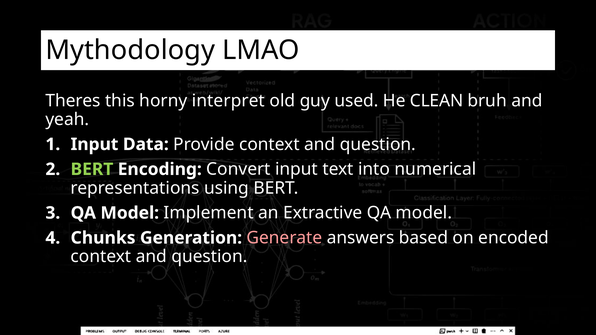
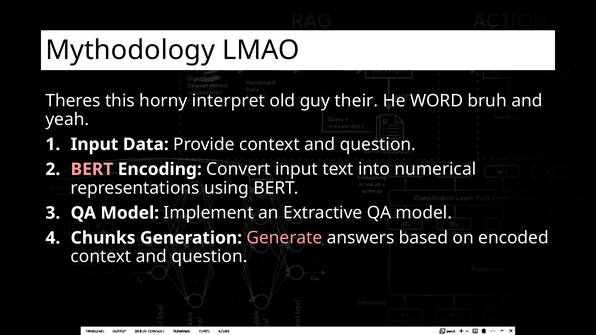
used: used -> their (356, 101)
CLEAN: CLEAN -> WORD (437, 101)
BERT colour: light green -> pink (92, 169)
